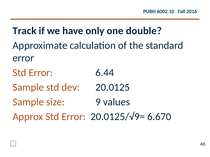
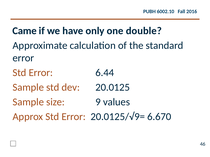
Track: Track -> Came (25, 31)
